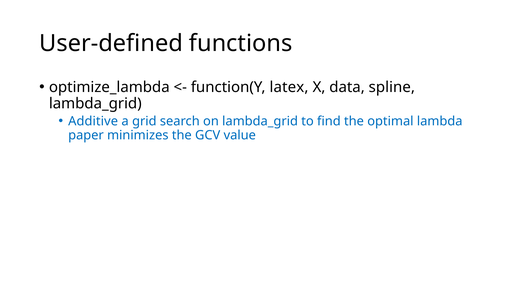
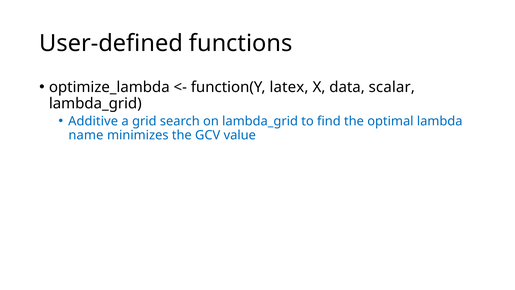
spline: spline -> scalar (392, 87)
paper: paper -> name (86, 135)
